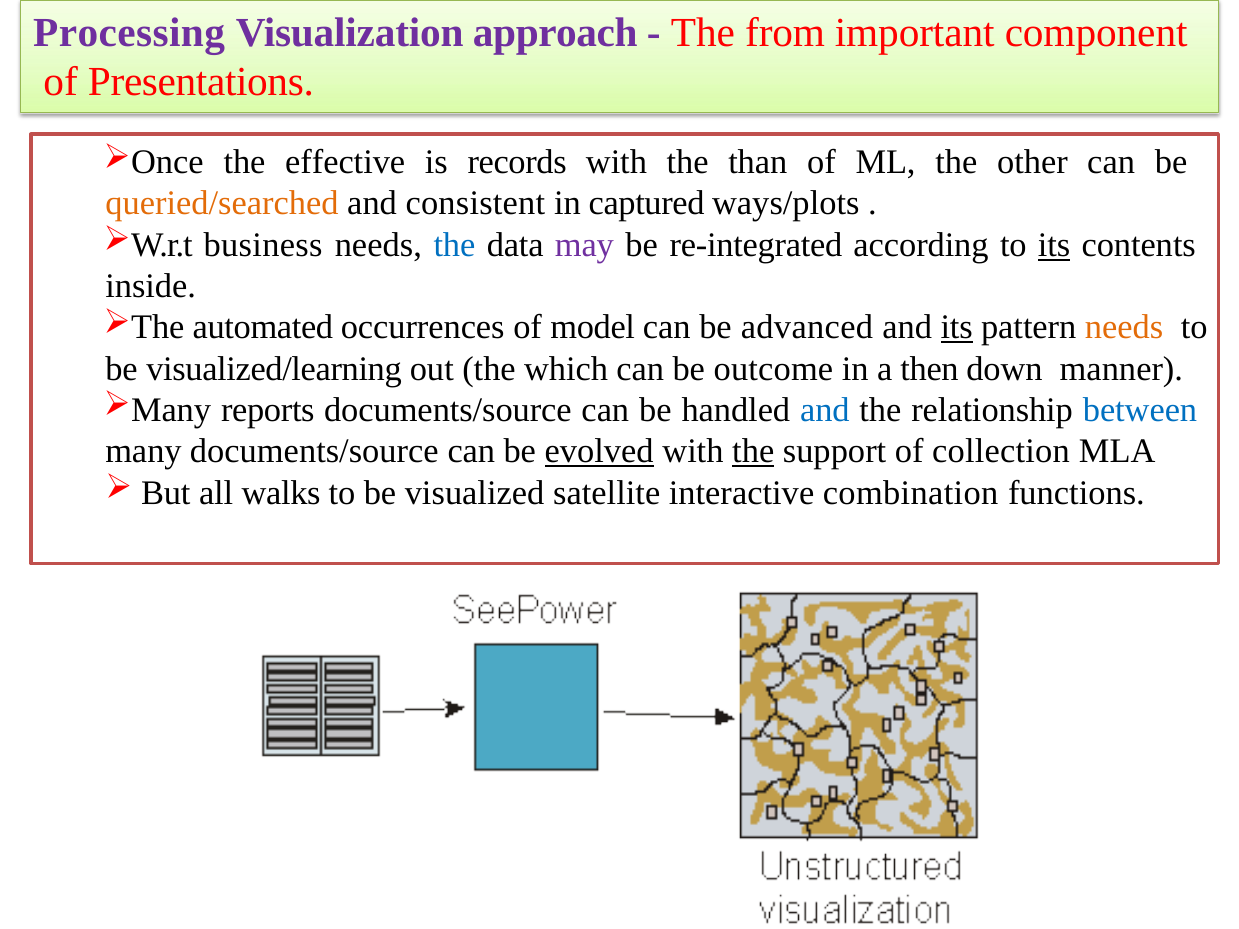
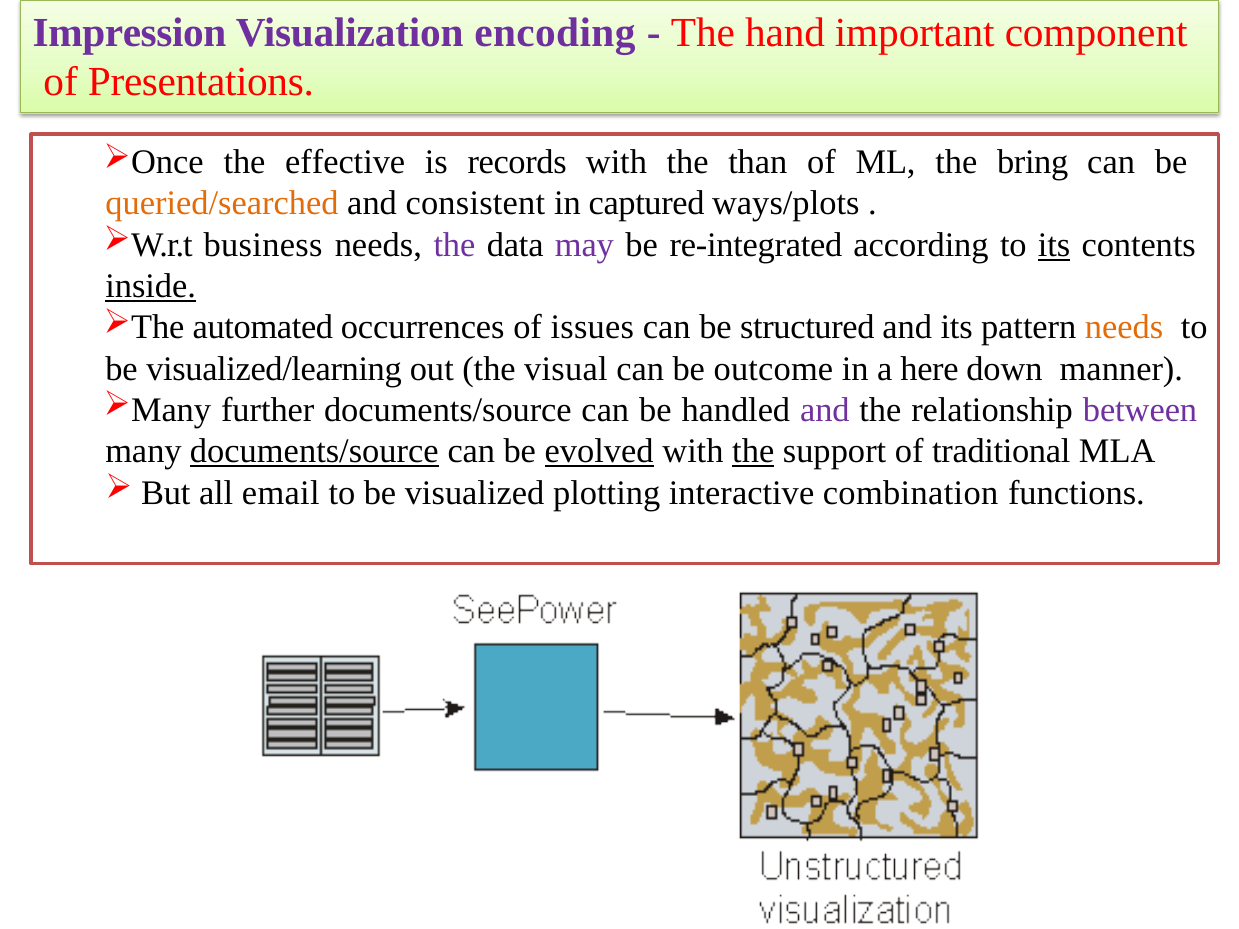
Processing: Processing -> Impression (129, 32)
approach: approach -> encoding (555, 32)
from: from -> hand (785, 32)
other: other -> bring (1033, 162)
the colour: blue -> purple (454, 245)
inside underline: none -> present (151, 286)
model: model -> issues (592, 328)
advanced: advanced -> structured (807, 328)
its underline: present -> none (957, 328)
which: which -> visual (566, 369)
then: then -> here (930, 369)
reports: reports -> further (268, 410)
and colour: blue -> purple (825, 410)
between colour: blue -> purple (1140, 410)
documents/source underline: none -> present (314, 452)
collection: collection -> traditional (1001, 452)
walks: walks -> email (281, 493)
satellite: satellite -> plotting (607, 493)
